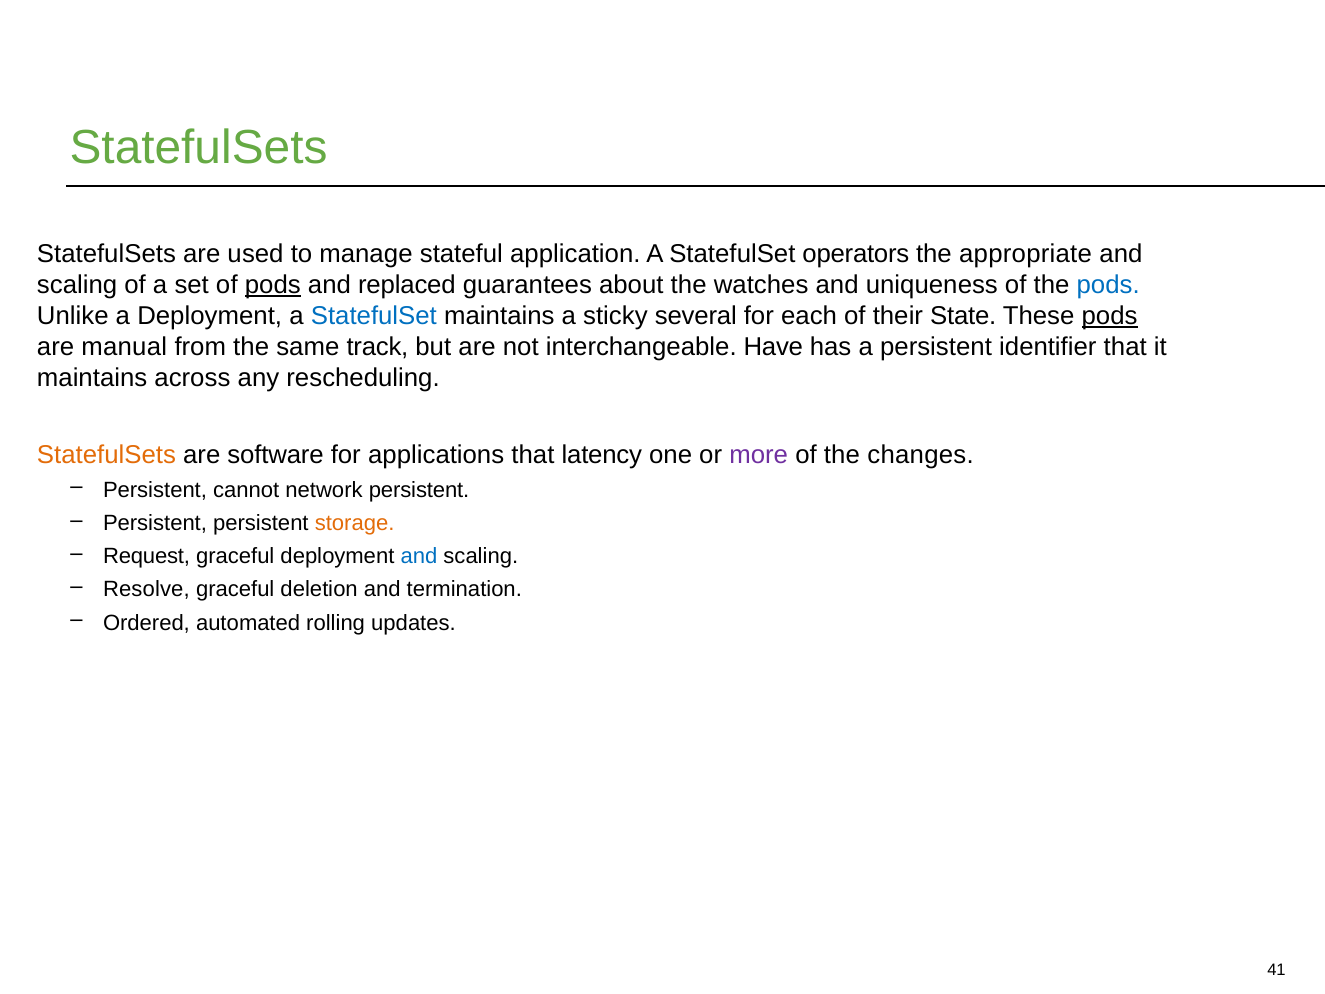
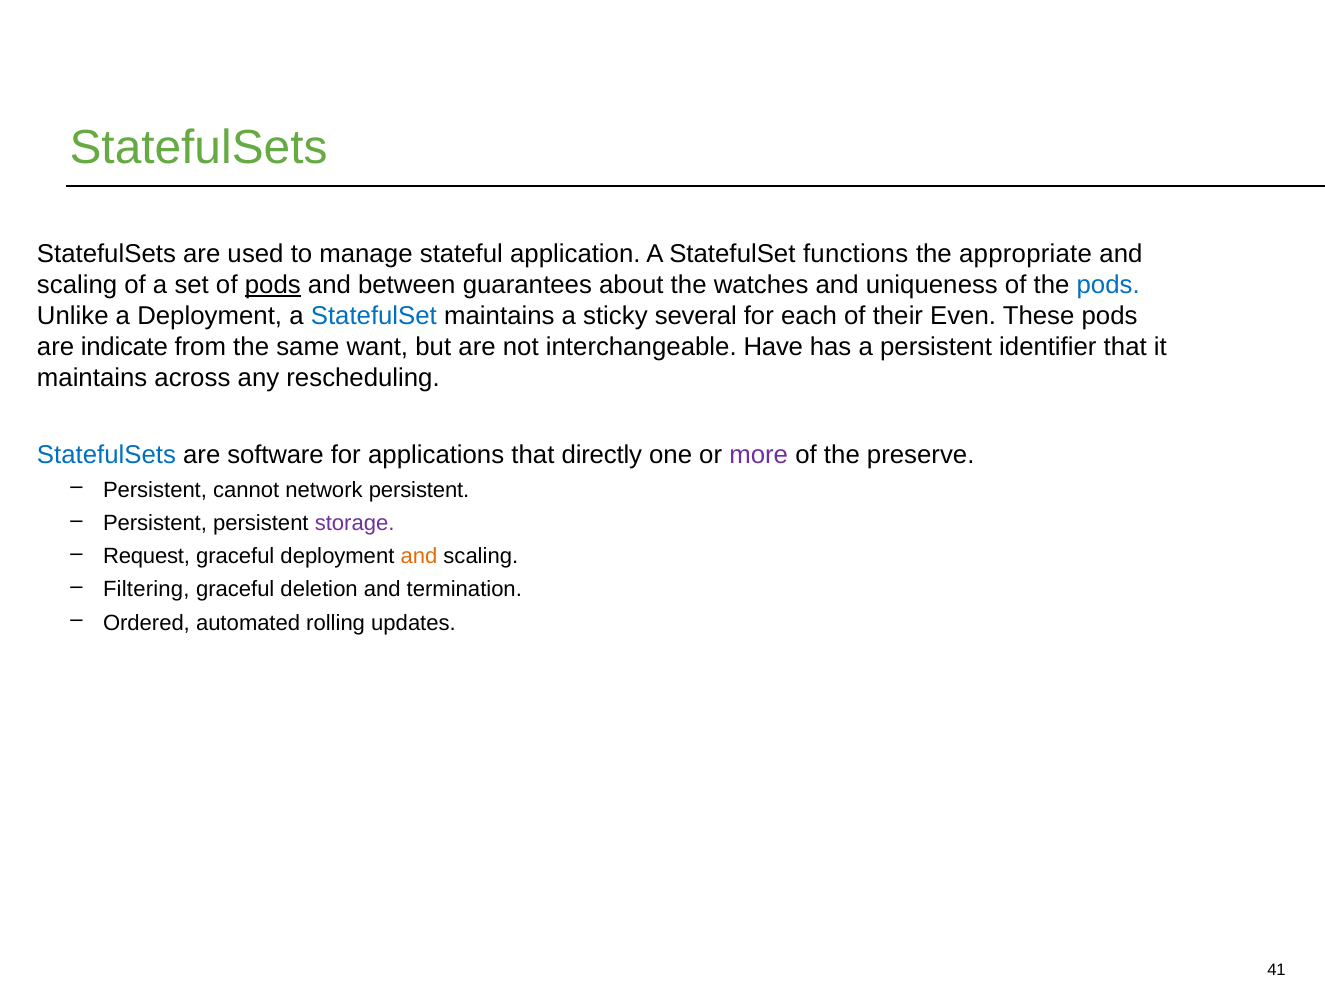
operators: operators -> functions (856, 254)
replaced: replaced -> between (407, 285)
State: State -> Even (963, 316)
pods underline: present -> none (1110, 316)
manual: manual -> indicate (124, 347)
track: track -> want (377, 347)
StatefulSets colour: orange -> blue (106, 455)
latency: latency -> directly (602, 455)
changes: changes -> preserve (921, 455)
storage colour: orange -> purple (355, 523)
and colour: blue -> orange (419, 556)
Resolve: Resolve -> Filtering (146, 589)
